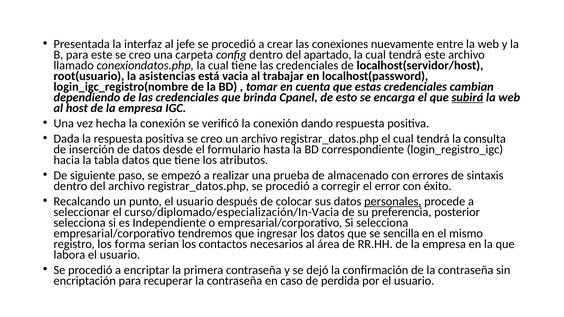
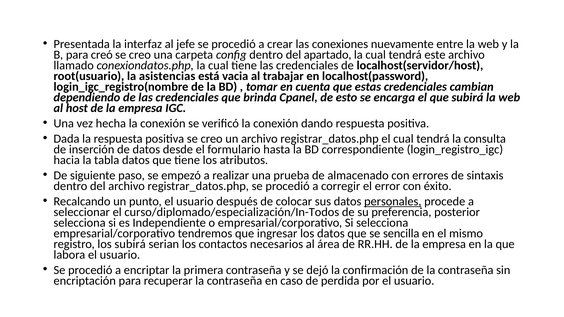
para este: este -> creó (102, 55)
subirá underline: present -> none (467, 97)
curso/diplomado/especialización/In-Vacia: curso/diplomado/especialización/In-Vacia -> curso/diplomado/especialización/In-Todos (232, 212)
los forma: forma -> subirá (130, 244)
